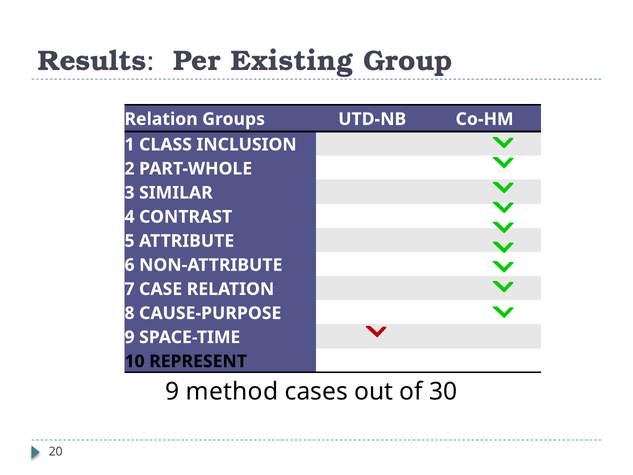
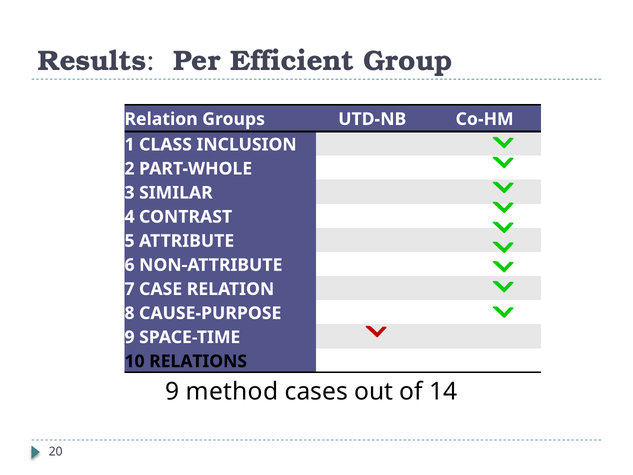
Existing: Existing -> Efficient (292, 61)
REPRESENT: REPRESENT -> RELATIONS (198, 361)
30: 30 -> 14 (443, 392)
